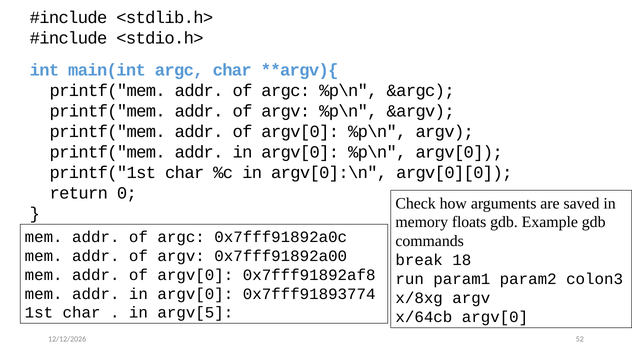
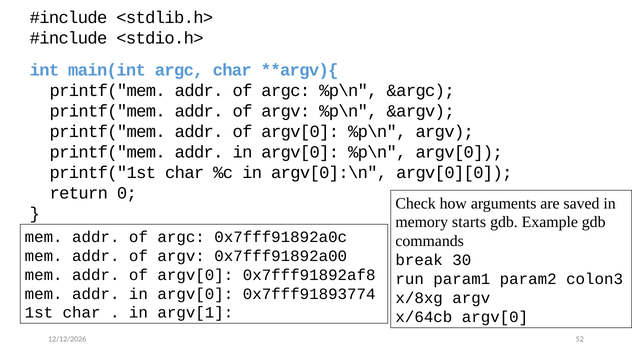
floats: floats -> starts (469, 223)
18: 18 -> 30 (462, 260)
argv[5: argv[5 -> argv[1 (195, 313)
